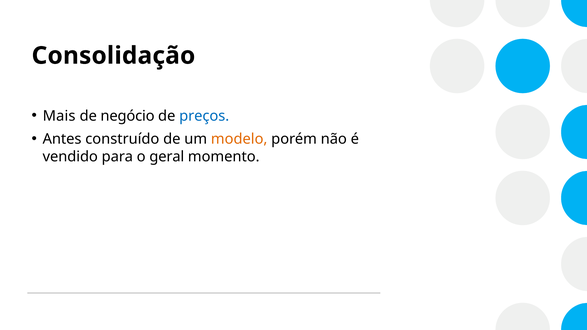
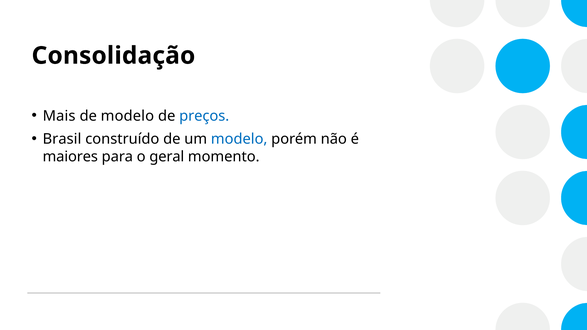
de negócio: negócio -> modelo (127, 116)
Antes: Antes -> Brasil (62, 139)
modelo colour: orange -> blue (239, 139)
vendido: vendido -> maiores (70, 157)
